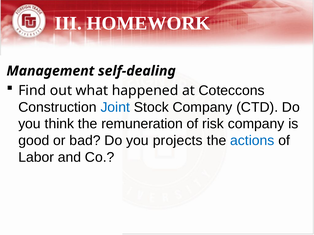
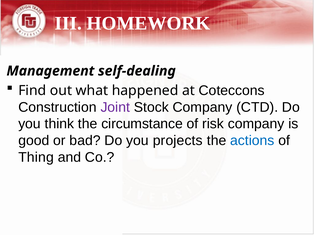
Joint colour: blue -> purple (115, 107)
remuneration: remuneration -> circumstance (142, 124)
Labor: Labor -> Thing (36, 158)
